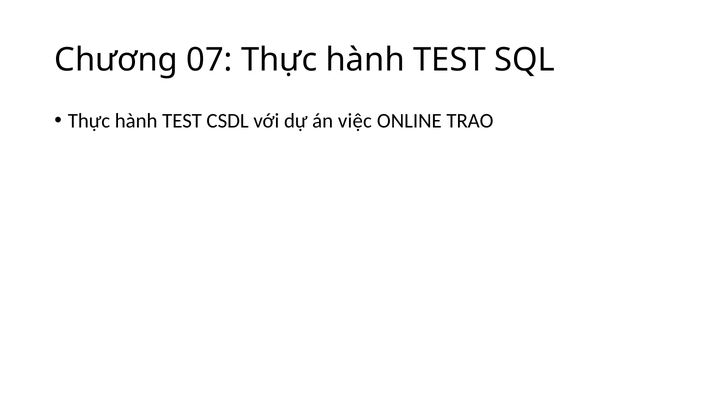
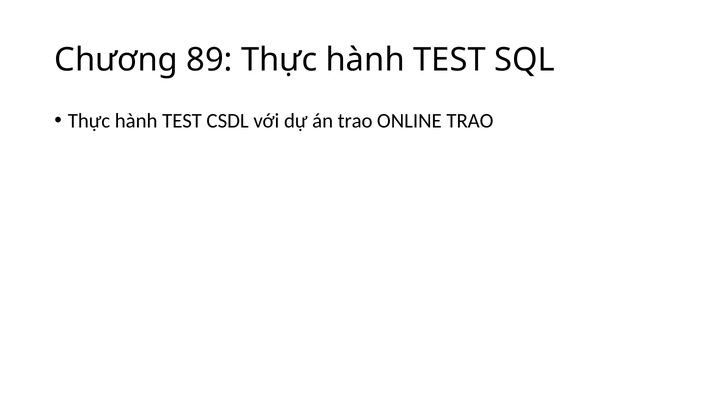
07: 07 -> 89 (209, 60)
án việc: việc -> trao (355, 121)
